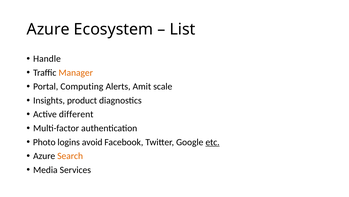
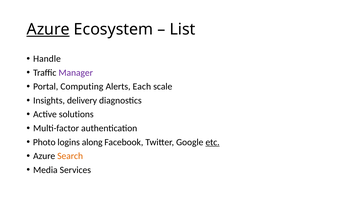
Azure underline: none -> present (48, 29)
Manager colour: orange -> purple (76, 72)
Amit: Amit -> Each (142, 86)
product: product -> delivery (82, 100)
different: different -> solutions (76, 114)
avoid: avoid -> along (92, 142)
